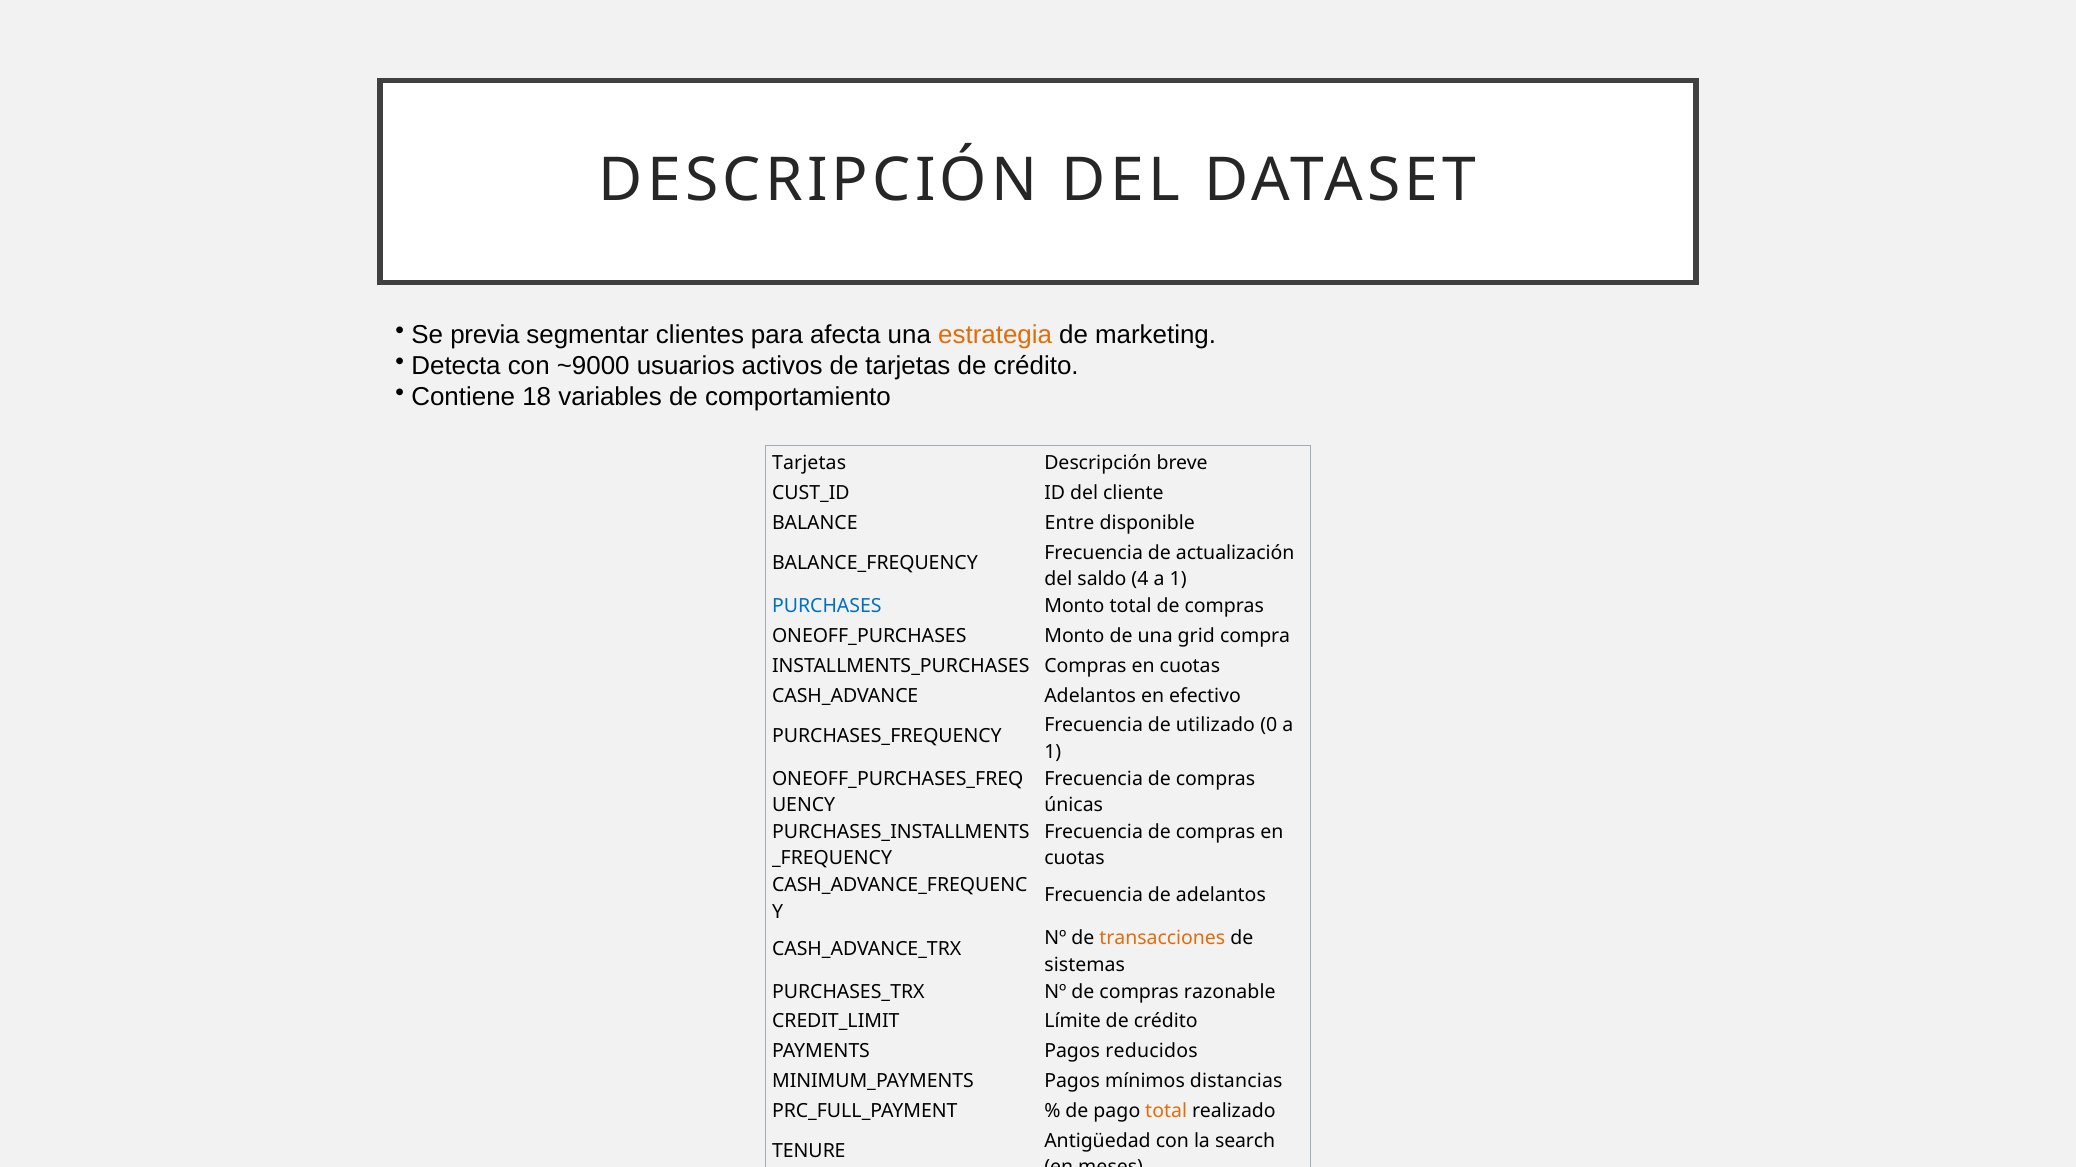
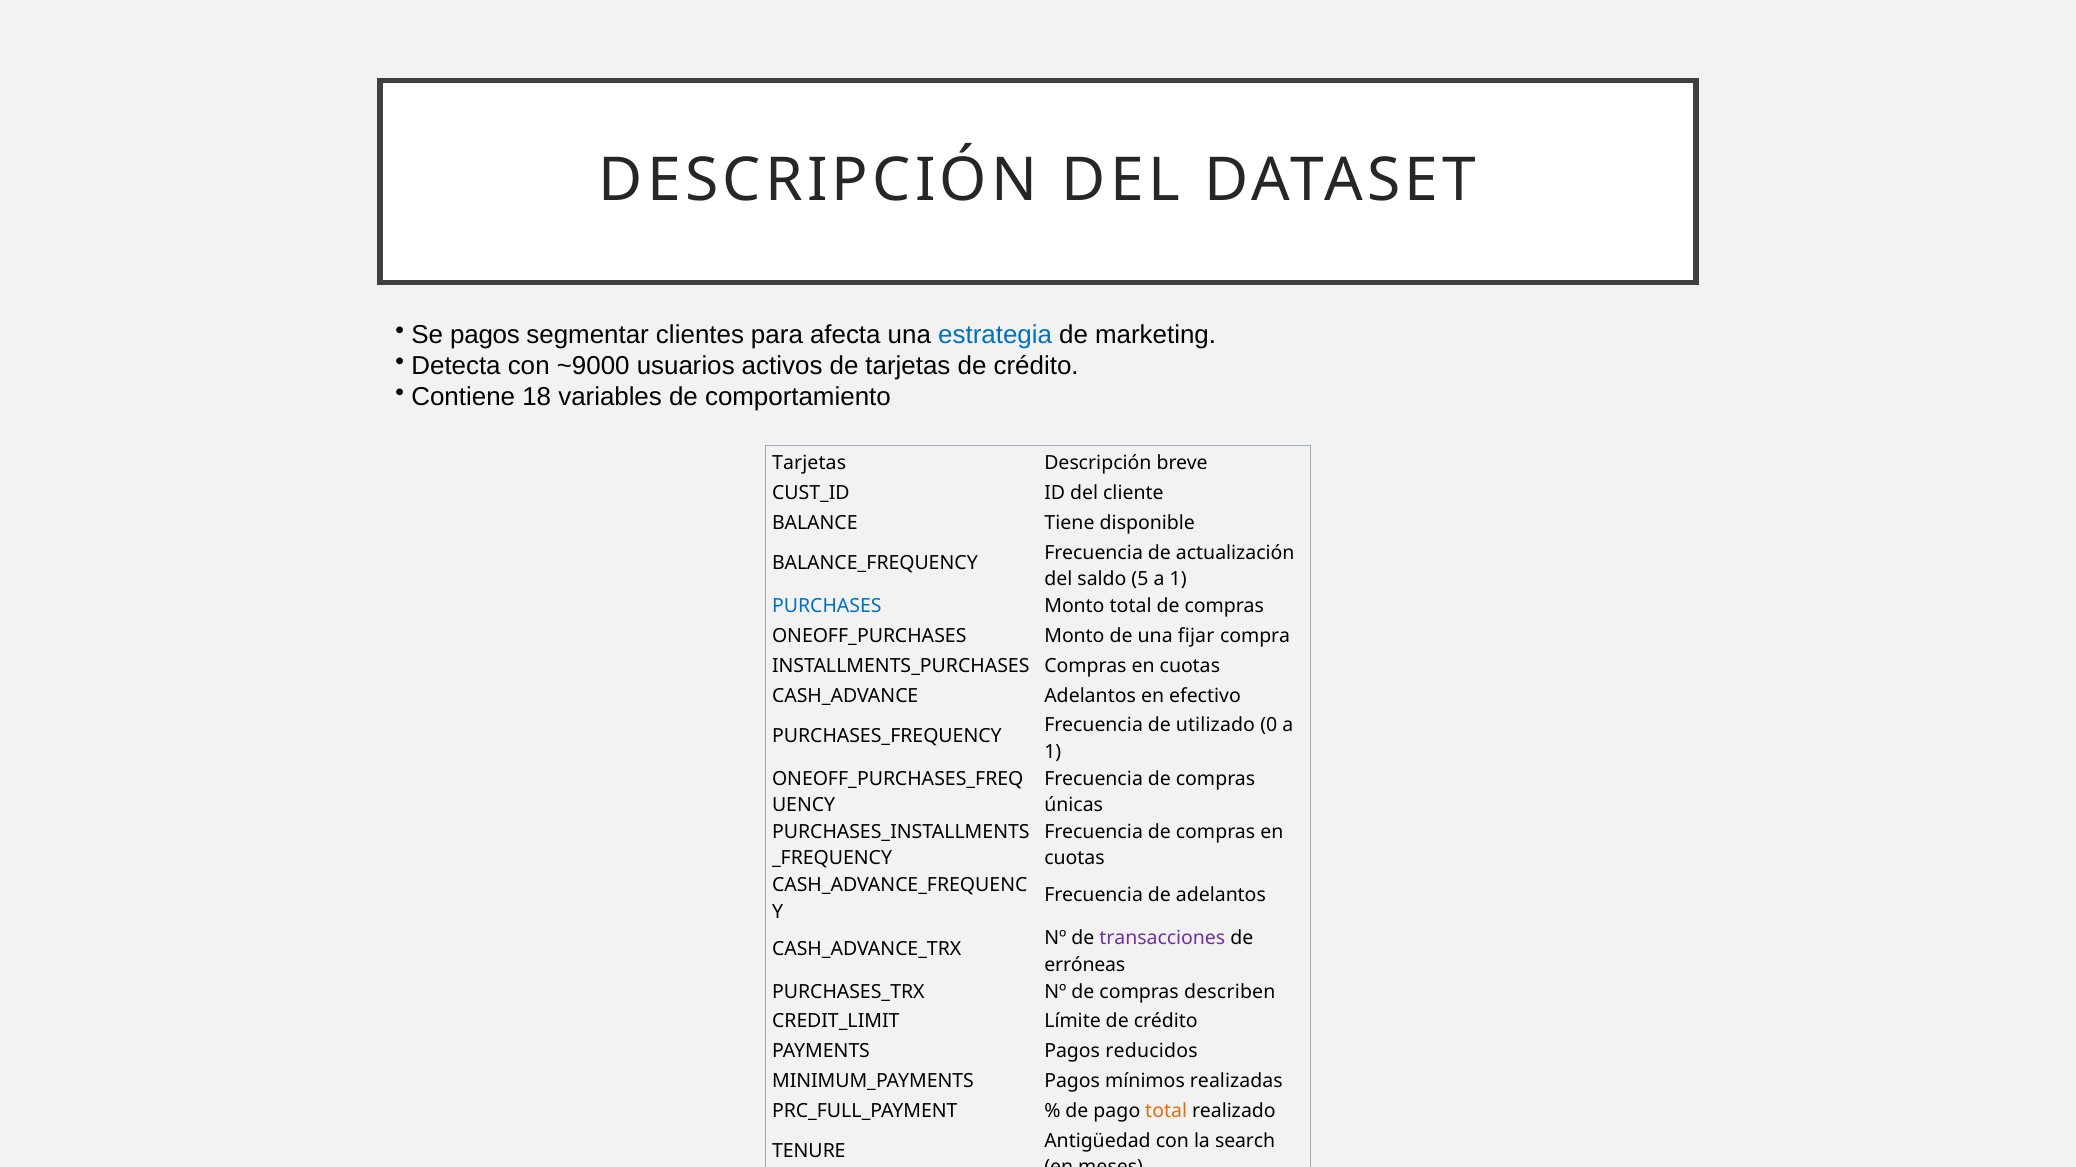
Se previa: previa -> pagos (485, 335)
estrategia colour: orange -> blue (995, 335)
Entre: Entre -> Tiene (1070, 523)
4: 4 -> 5 (1140, 580)
grid: grid -> fijar (1196, 636)
transacciones colour: orange -> purple (1162, 939)
sistemas: sistemas -> erróneas (1085, 965)
razonable: razonable -> describen (1230, 992)
distancias: distancias -> realizadas (1236, 1082)
